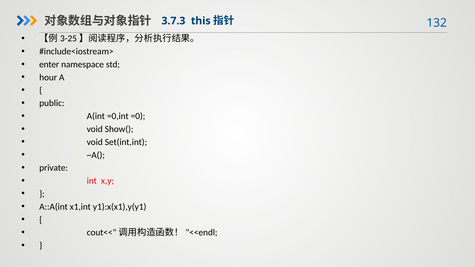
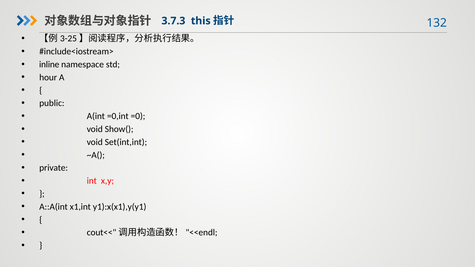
enter: enter -> inline (49, 64)
